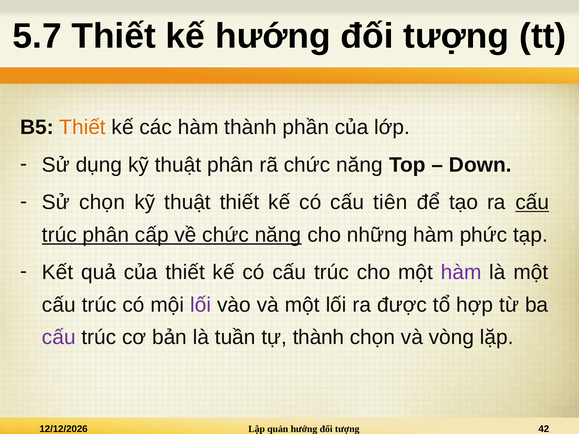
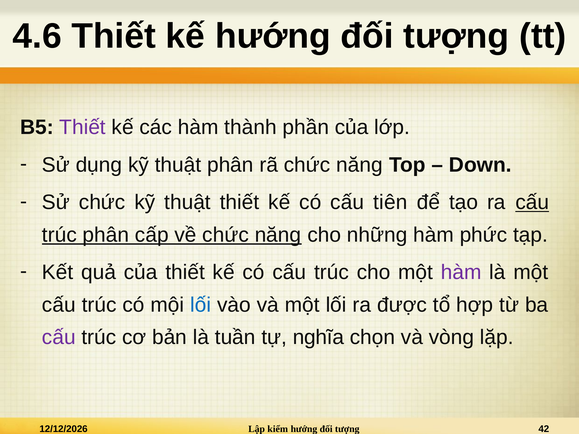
5.7: 5.7 -> 4.6 (37, 36)
Thiết colour: orange -> purple (83, 128)
Sử chọn: chọn -> chức (102, 202)
lối colour: purple -> blue (201, 305)
tự thành: thành -> nghĩa (318, 338)
quản: quản -> kiểm (278, 429)
